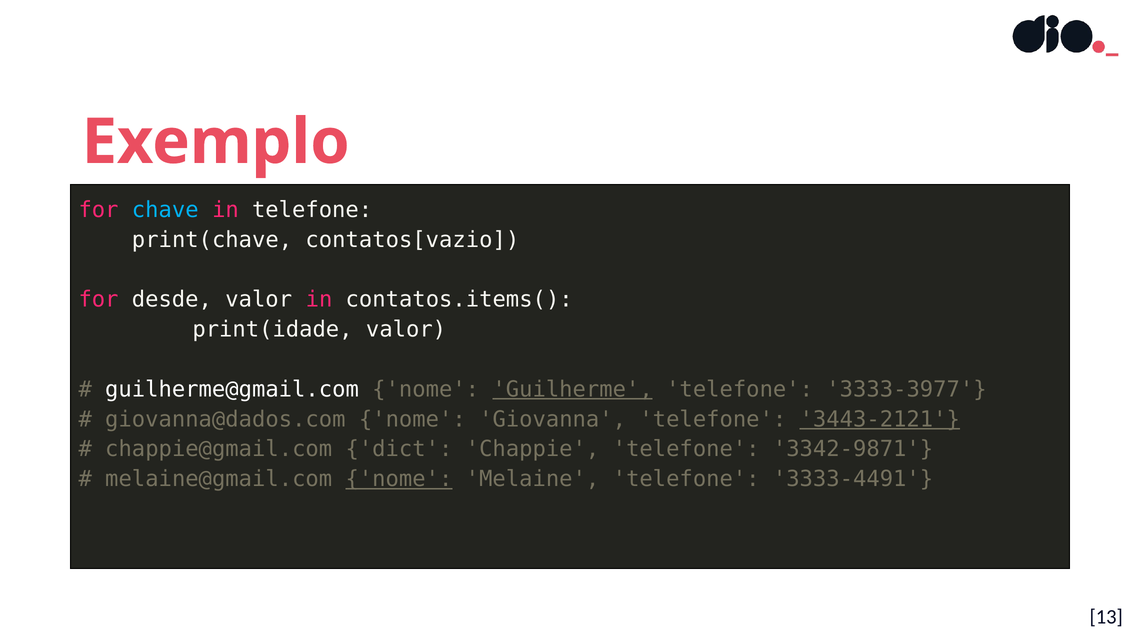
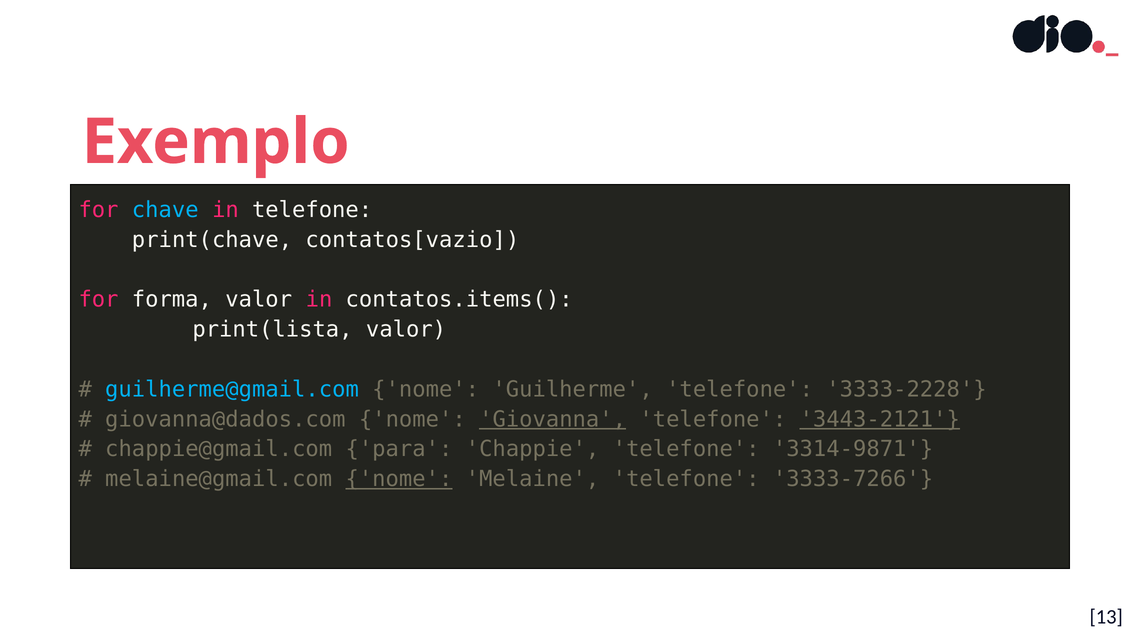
desde: desde -> forma (172, 299)
print(idade: print(idade -> print(lista (272, 329)
guilherme@gmail.com colour: white -> light blue (232, 389)
Guilherme underline: present -> none (573, 389)
3333-3977: 3333-3977 -> 3333-2228 (907, 389)
Giovanna underline: none -> present (553, 419)
dict: dict -> para (399, 449)
3342-9871: 3342-9871 -> 3314-9871 (853, 449)
3333-4491: 3333-4491 -> 3333-7266 (853, 479)
